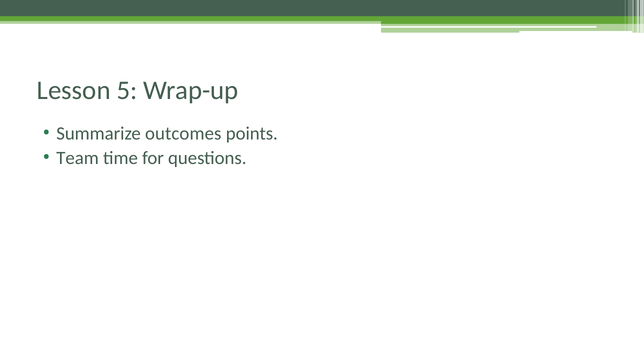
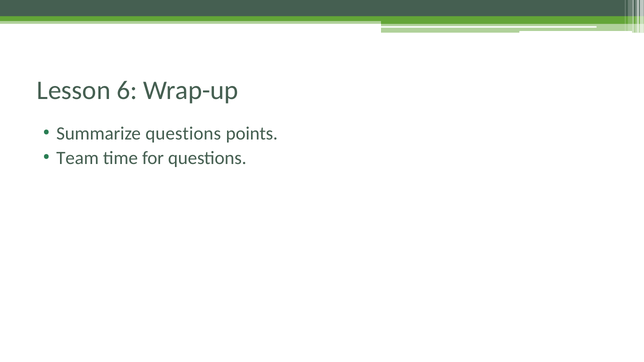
5: 5 -> 6 (127, 90)
Summarize outcomes: outcomes -> questions (183, 134)
